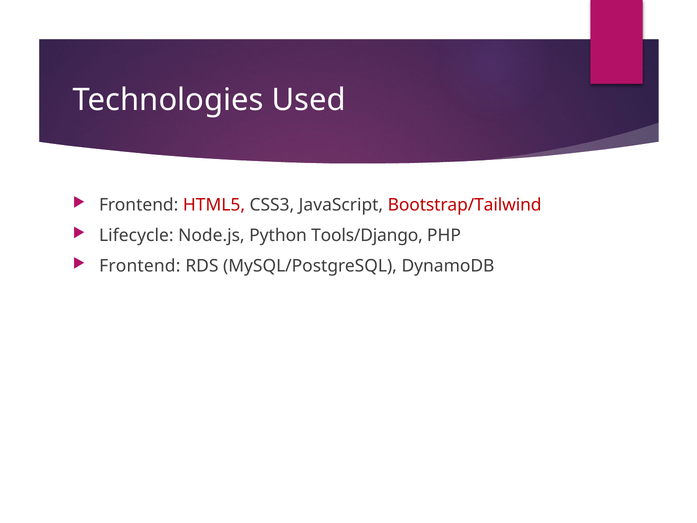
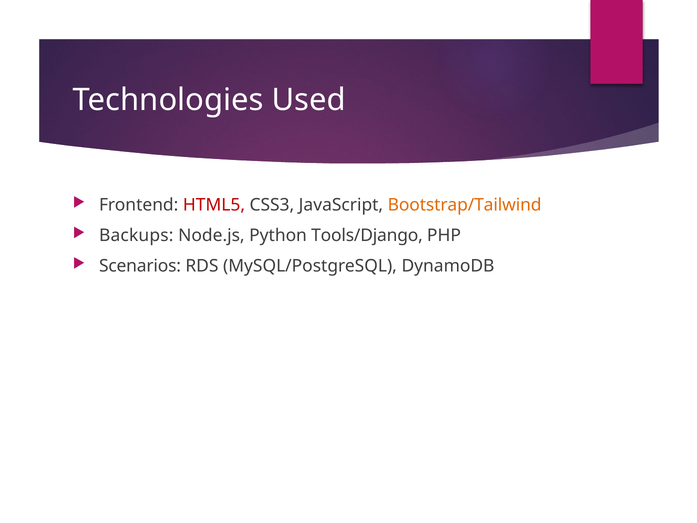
Bootstrap/Tailwind colour: red -> orange (465, 205)
Lifecycle: Lifecycle -> Backups (136, 235)
Frontend: Frontend -> Scenarios (140, 266)
